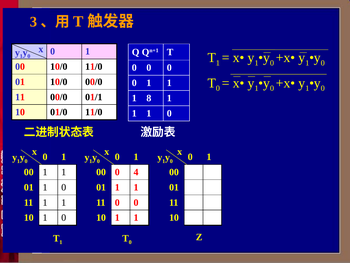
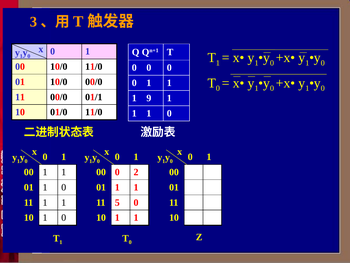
8: 8 -> 9 (149, 98)
4: 4 -> 2 (136, 172)
11 0: 0 -> 5 (117, 202)
